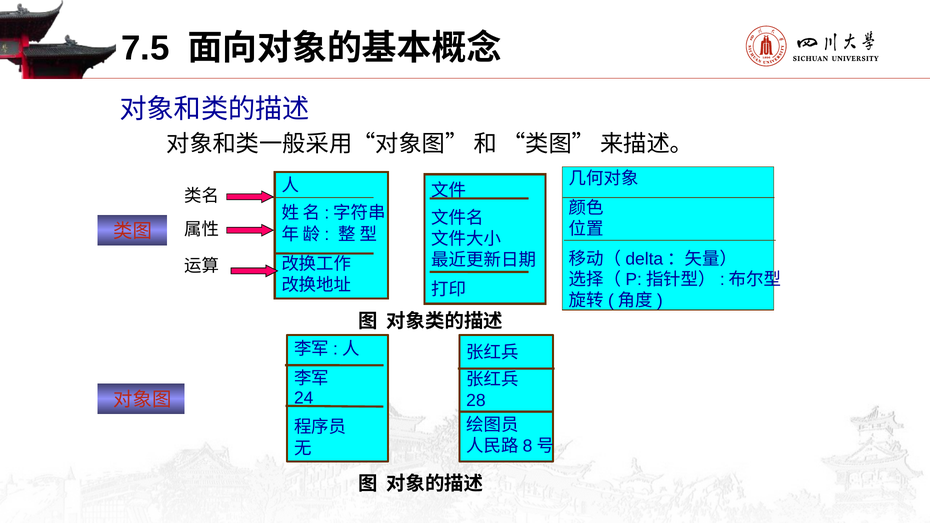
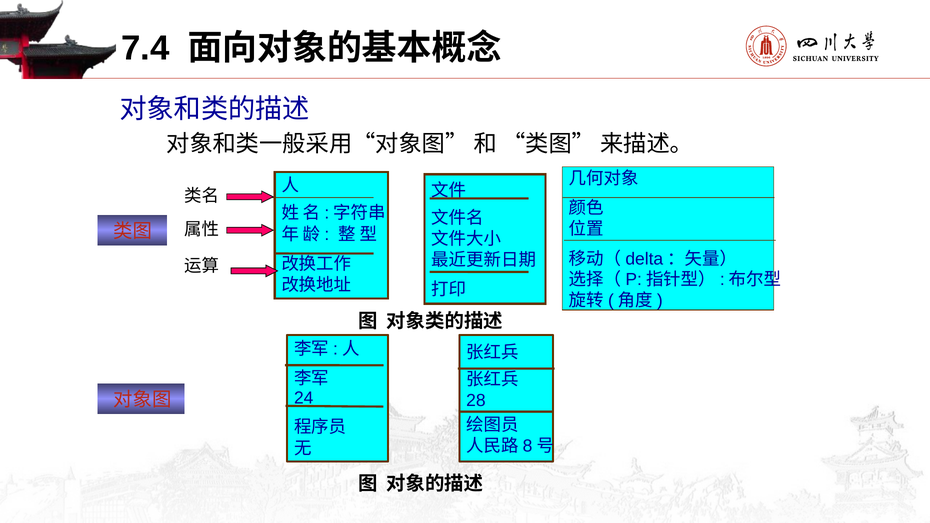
7.5: 7.5 -> 7.4 (145, 48)
